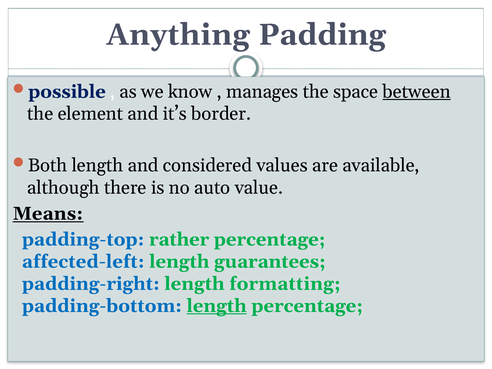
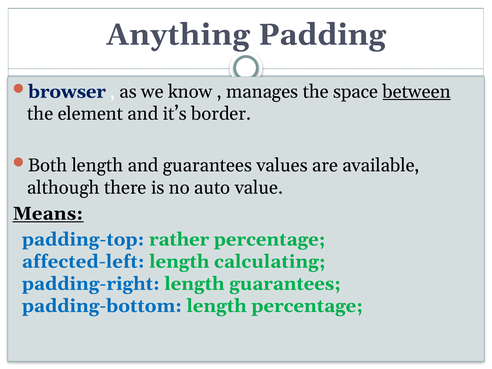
possible: possible -> browser (67, 92)
and considered: considered -> guarantees (207, 166)
guarantees: guarantees -> calculating (270, 262)
length formatting: formatting -> guarantees (285, 284)
length underline: present -> none (217, 306)
